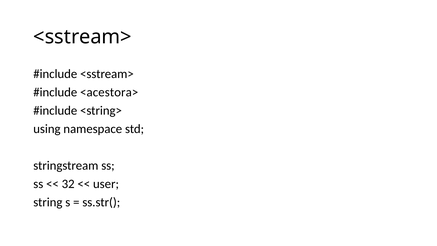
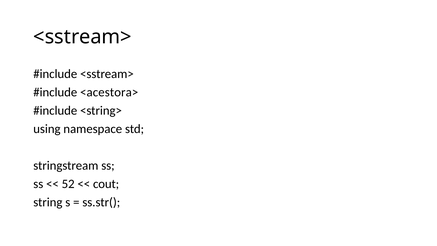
32: 32 -> 52 (68, 184)
user: user -> cout (106, 184)
